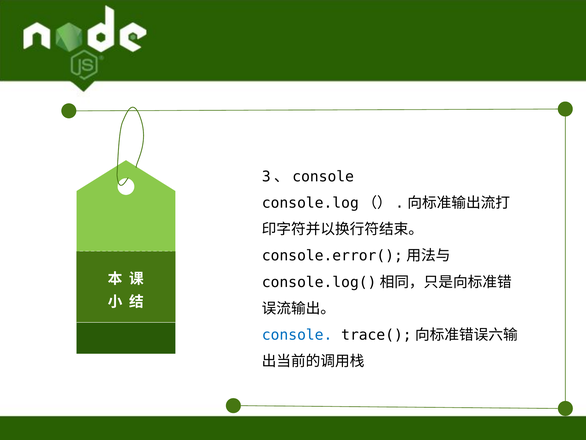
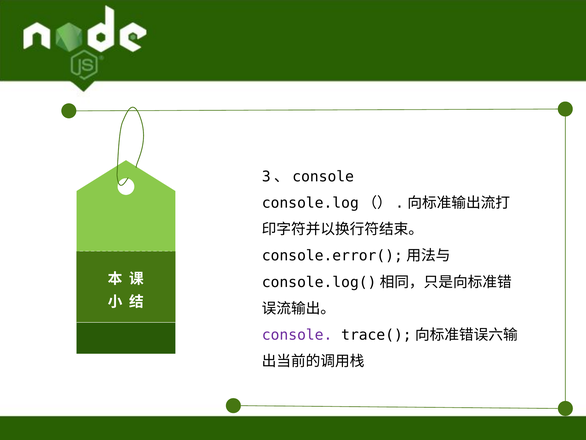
console colour: blue -> purple (297, 335)
